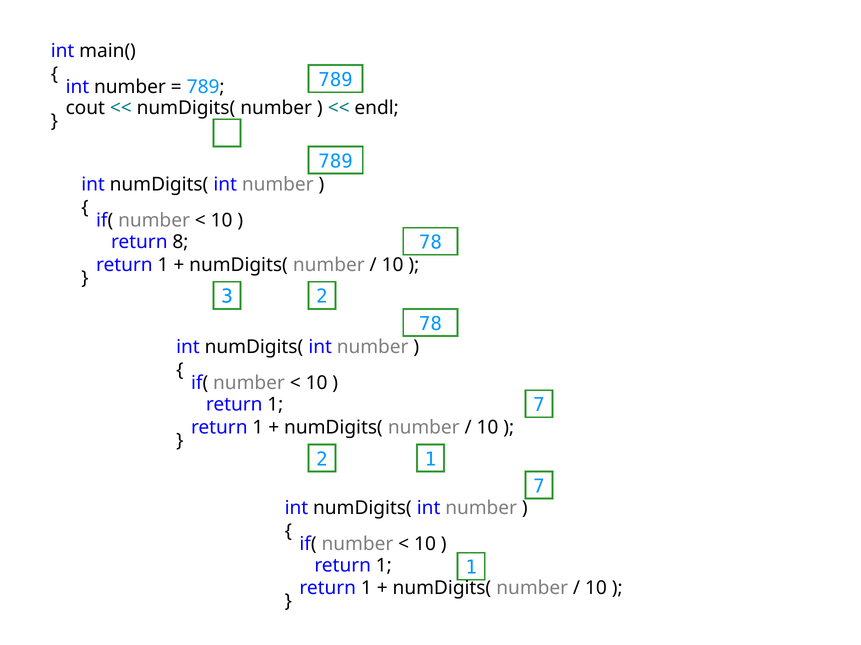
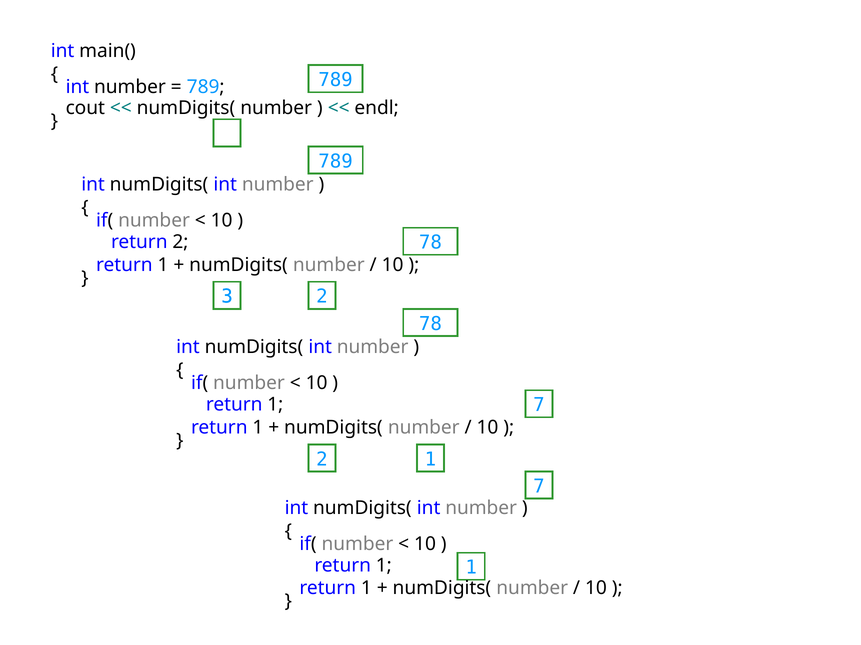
return 8: 8 -> 2 (180, 242)
